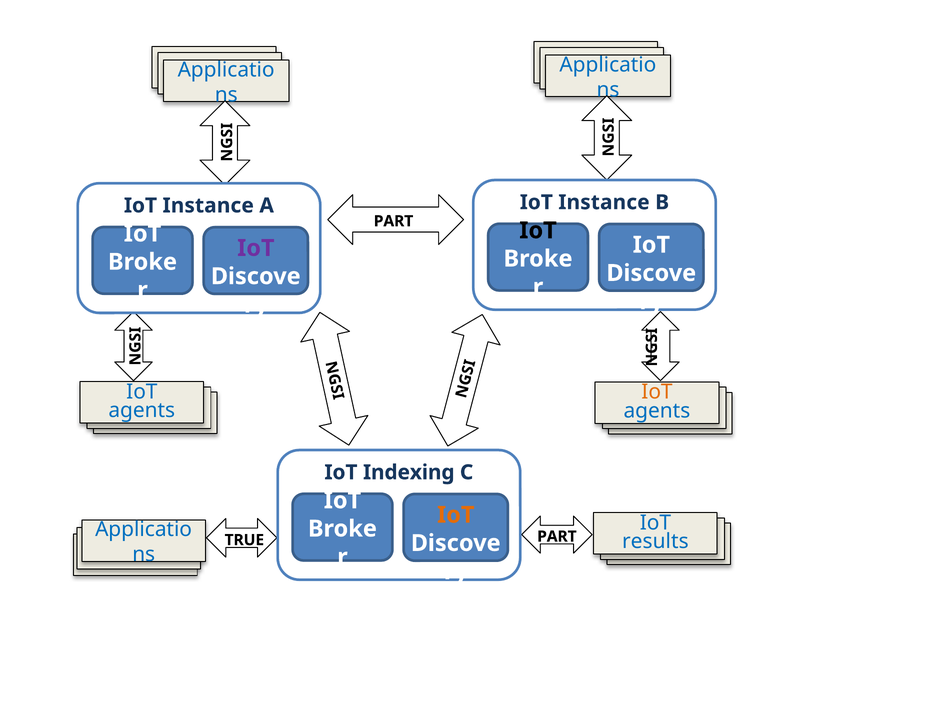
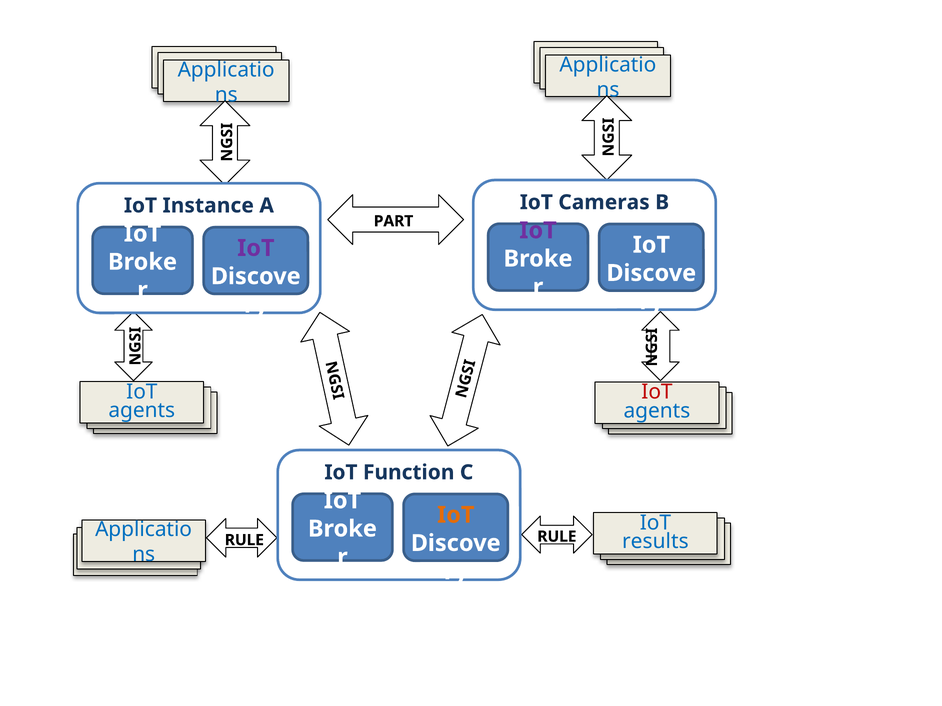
Instance: Instance -> Cameras (604, 202)
IoT colour: black -> purple (538, 231)
IoT colour: orange -> red (657, 392)
Indexing: Indexing -> Function (409, 473)
PART: PART -> RULE (557, 537)
TRUE: TRUE -> RULE (244, 540)
